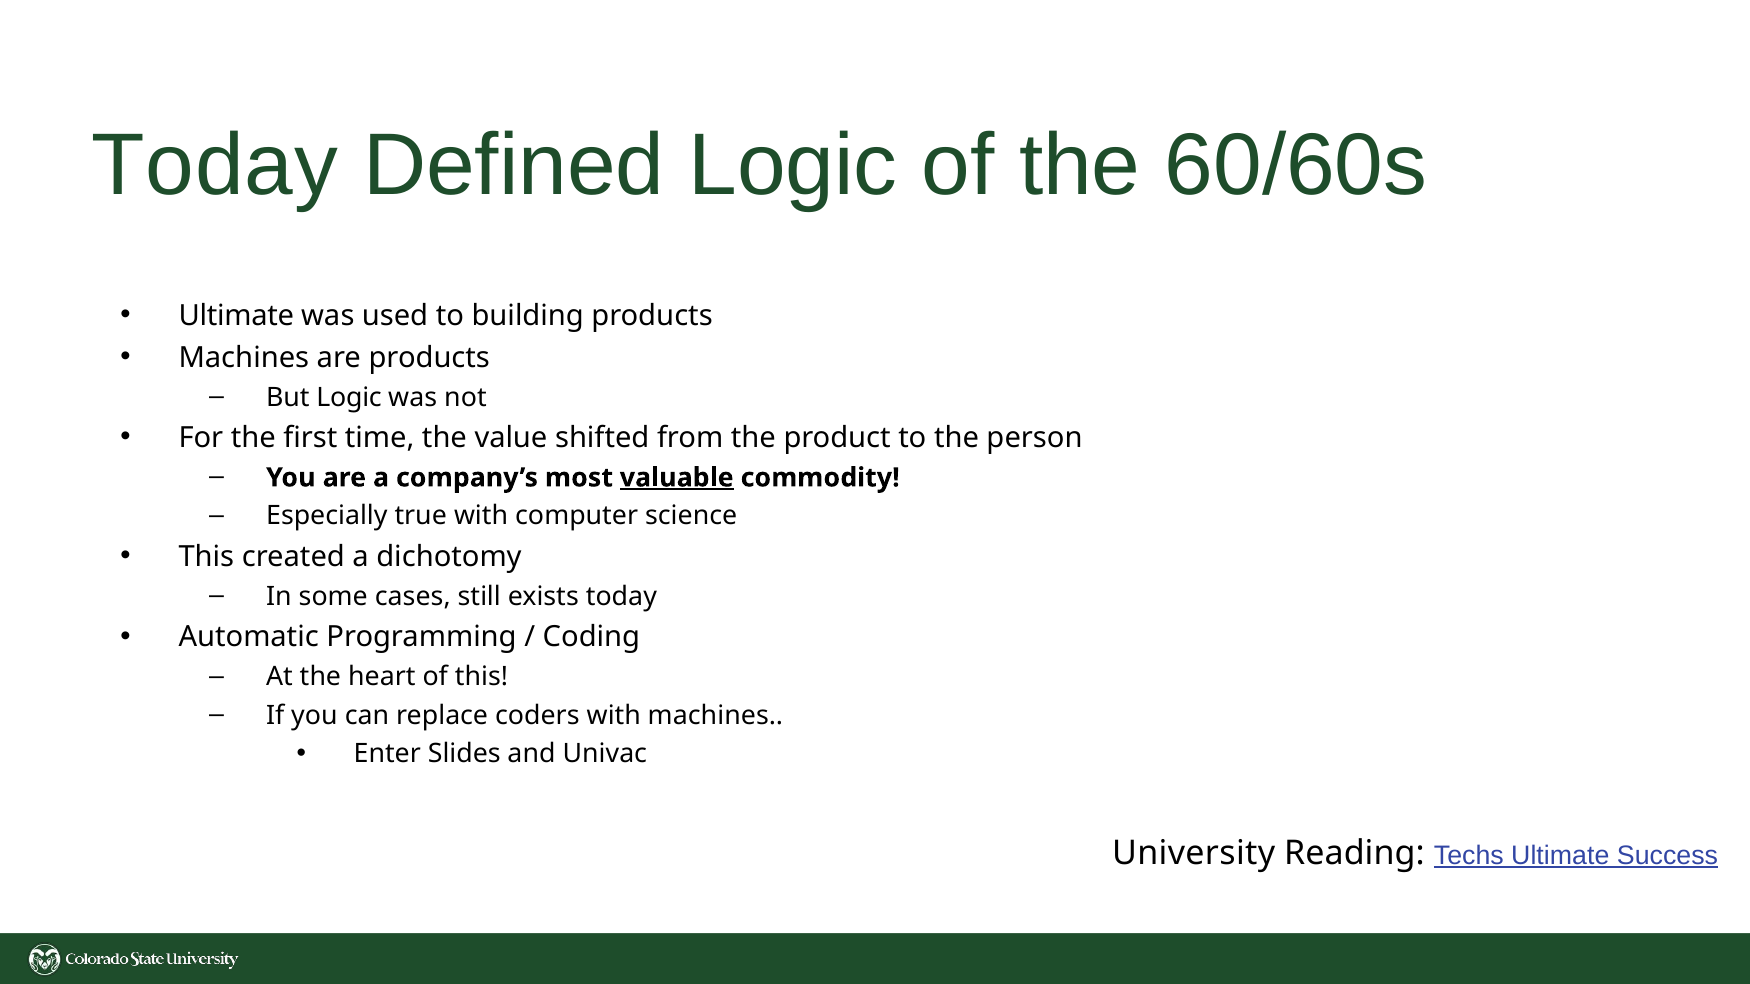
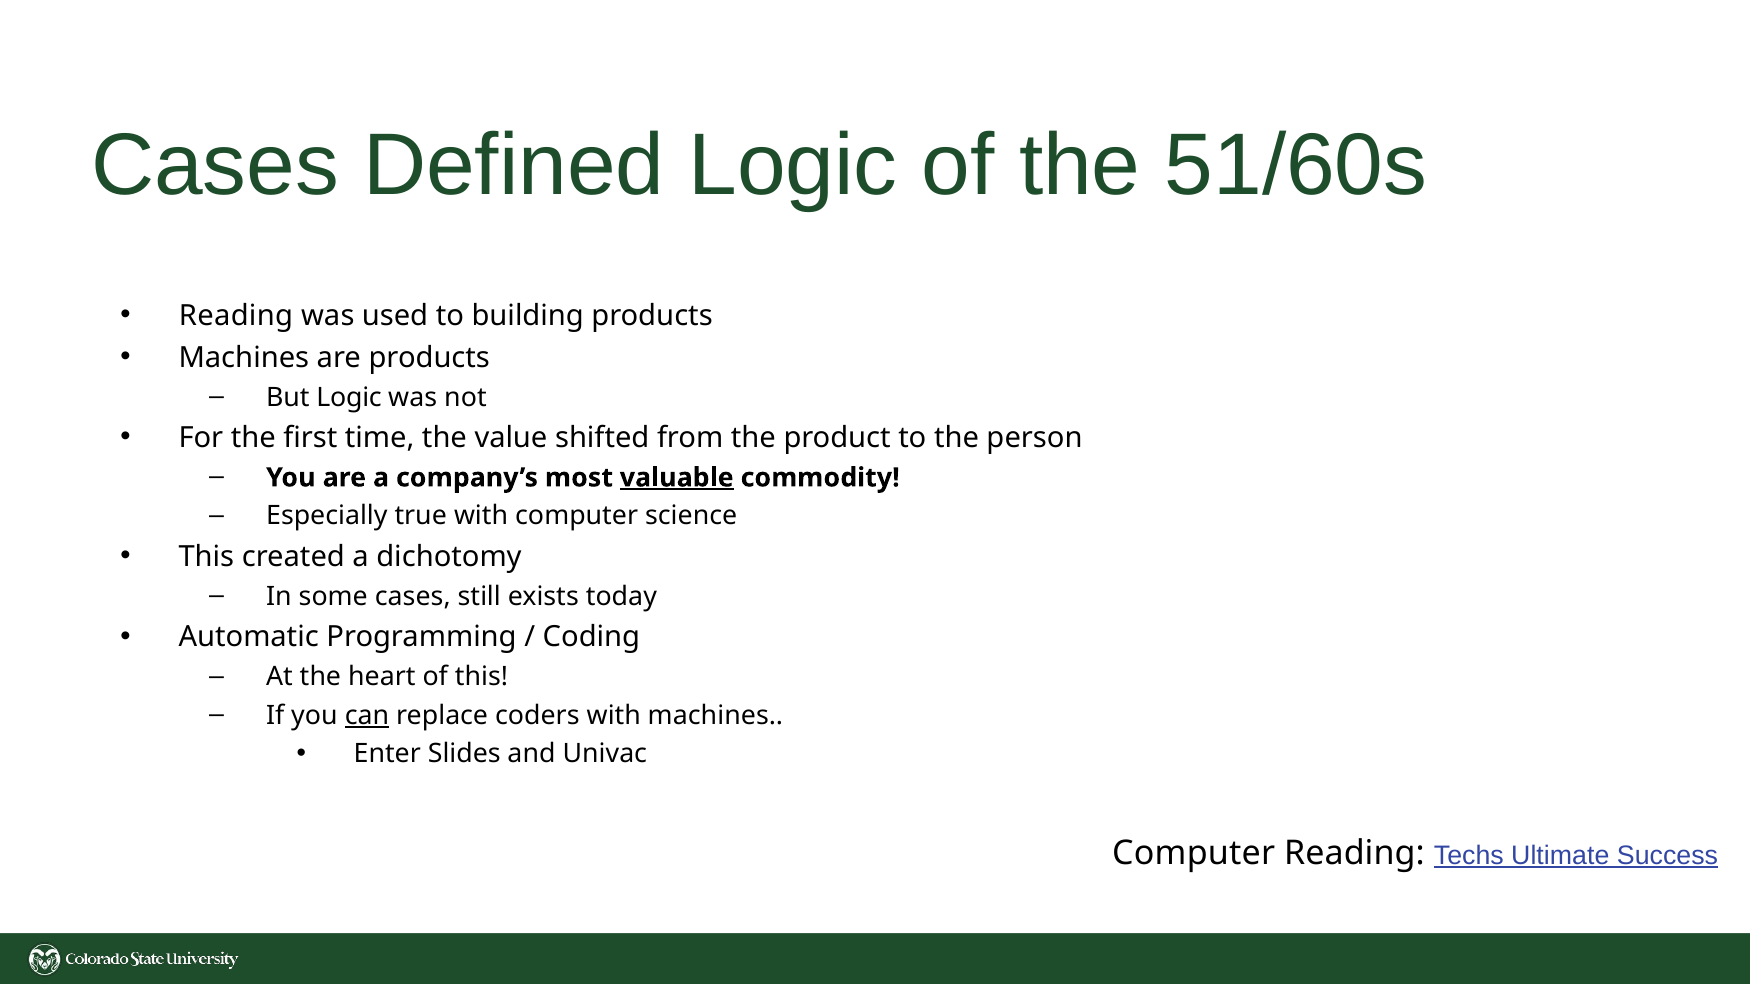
Today: Today -> Cases (215, 166)
60/60s: 60/60s -> 51/60s (1296, 166)
Ultimate: Ultimate -> Reading (236, 316)
can underline: none -> present (367, 716)
University: University -> Computer (1194, 853)
